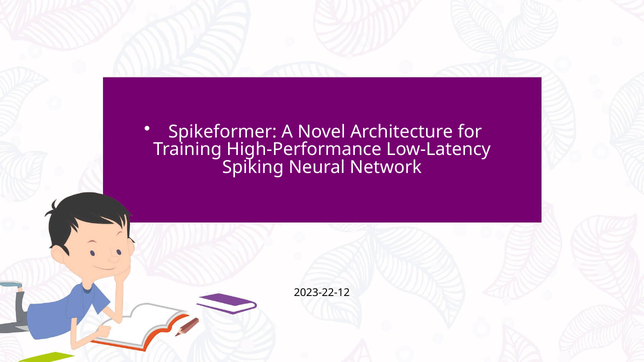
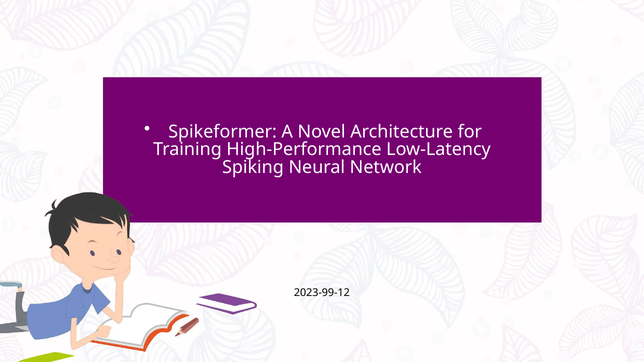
2023-22-12: 2023-22-12 -> 2023-99-12 (322, 293)
